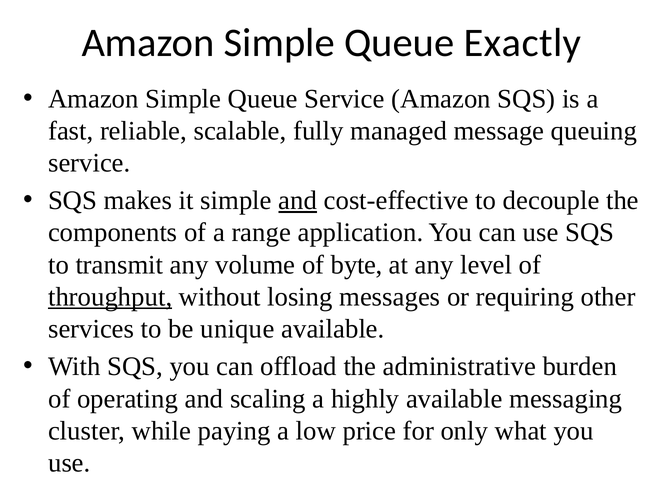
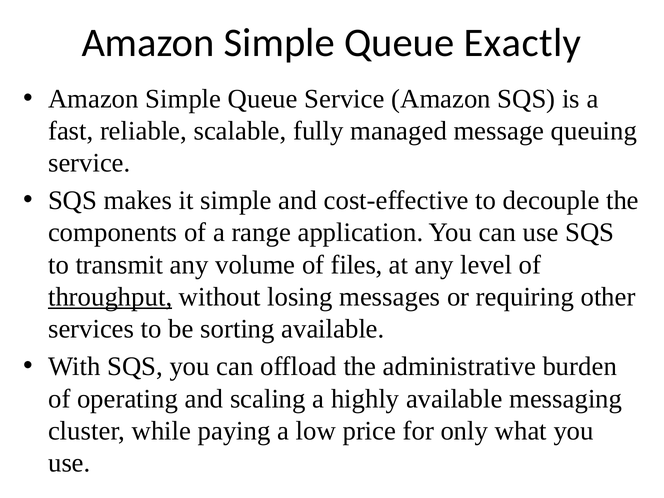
and underline: present -> none (298, 201)
byte: byte -> files (357, 265)
unique: unique -> sorting (238, 329)
